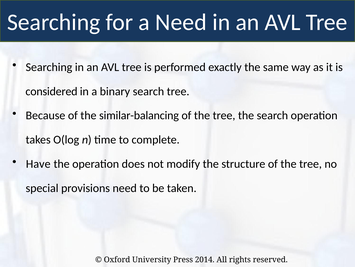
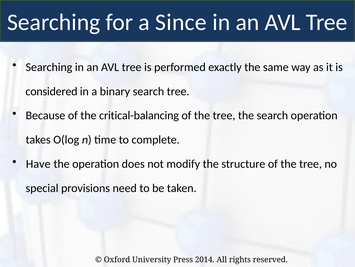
a Need: Need -> Since (181, 22)
similar-balancing: similar-balancing -> critical-balancing (139, 115)
